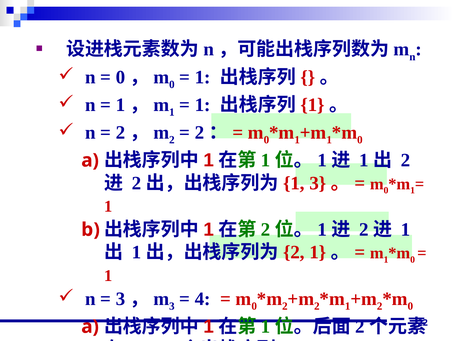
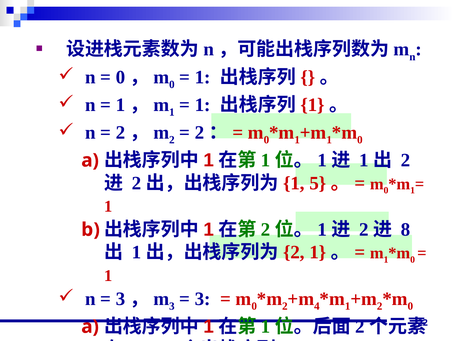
3: 3 -> 5 (318, 183)
1: 1 -> 8 (406, 230)
4: 4 -> 3 (203, 299)
2: 2 -> 4 (317, 306)
